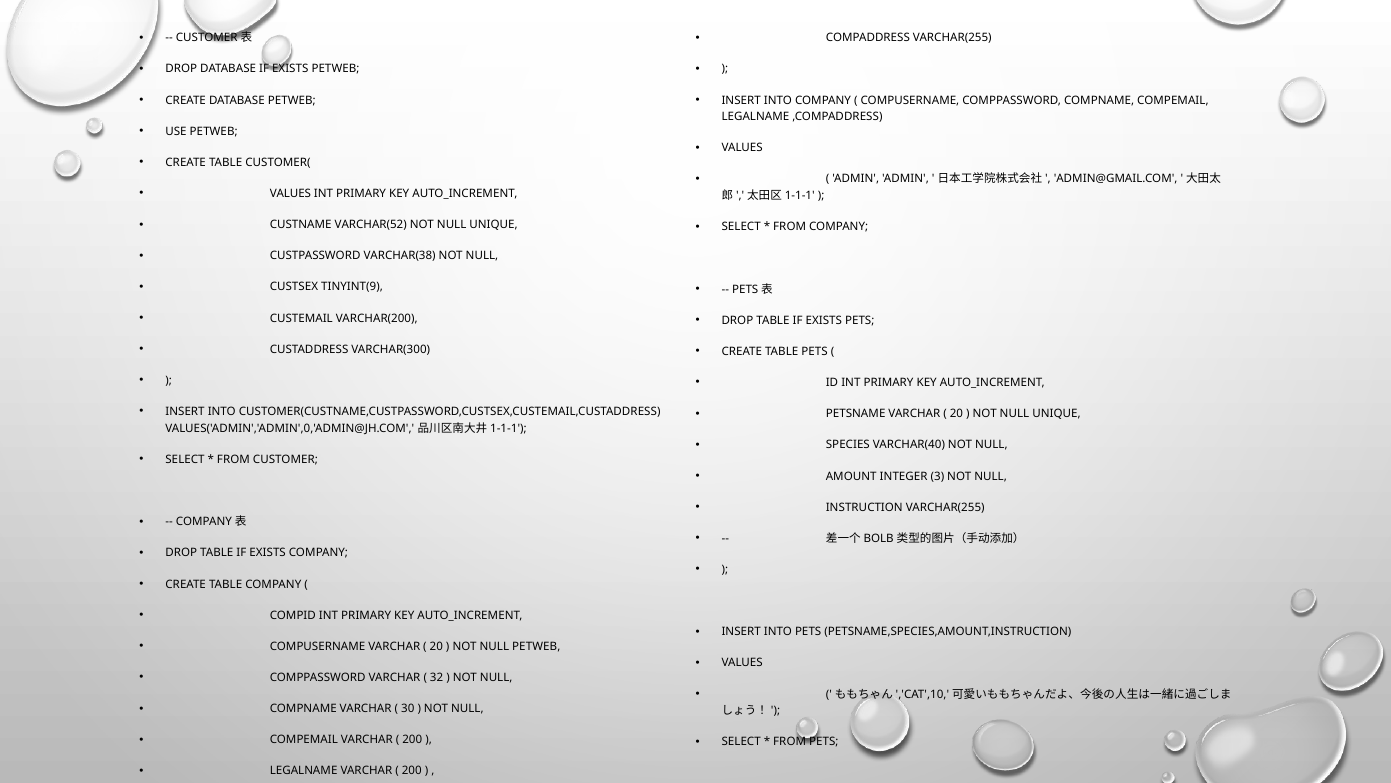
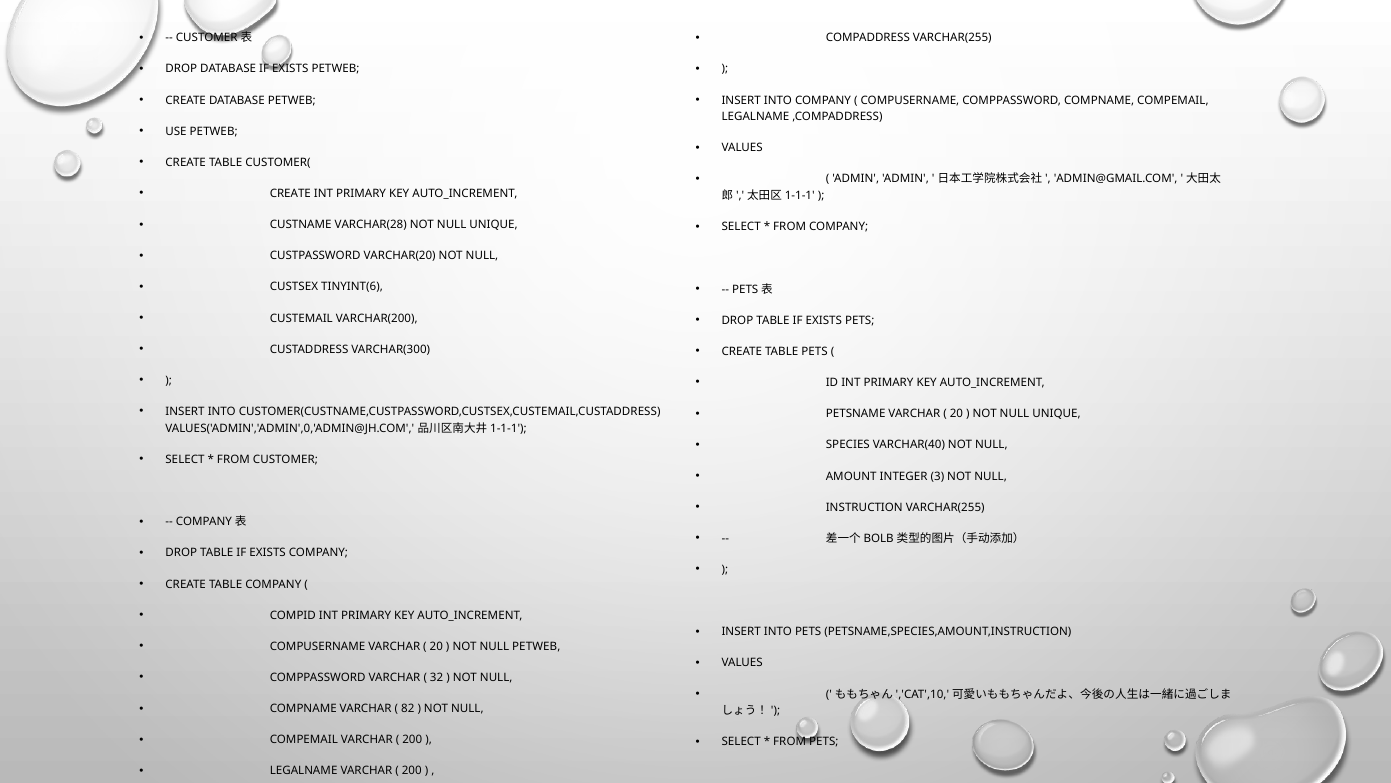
VALUES: VALUES -> CREATE (290, 194)
VARCHAR(52: VARCHAR(52 -> VARCHAR(28 (371, 225)
VARCHAR(38: VARCHAR(38 -> VARCHAR(20 (400, 256)
TINYINT(9: TINYINT(9 -> TINYINT(6 (352, 287)
30: 30 -> 82 (408, 708)
